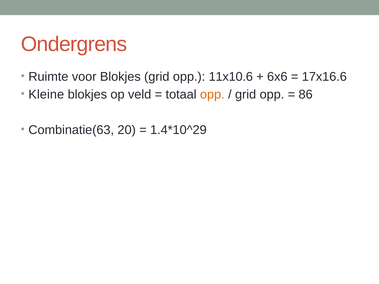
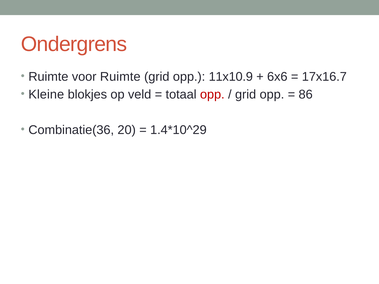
voor Blokjes: Blokjes -> Ruimte (120, 77)
11x10.6: 11x10.6 -> 11x10.9 (231, 77)
17x16.6: 17x16.6 -> 17x16.7 (324, 77)
opp colour: orange -> red (212, 94)
Combinatie(63: Combinatie(63 -> Combinatie(36 (71, 130)
